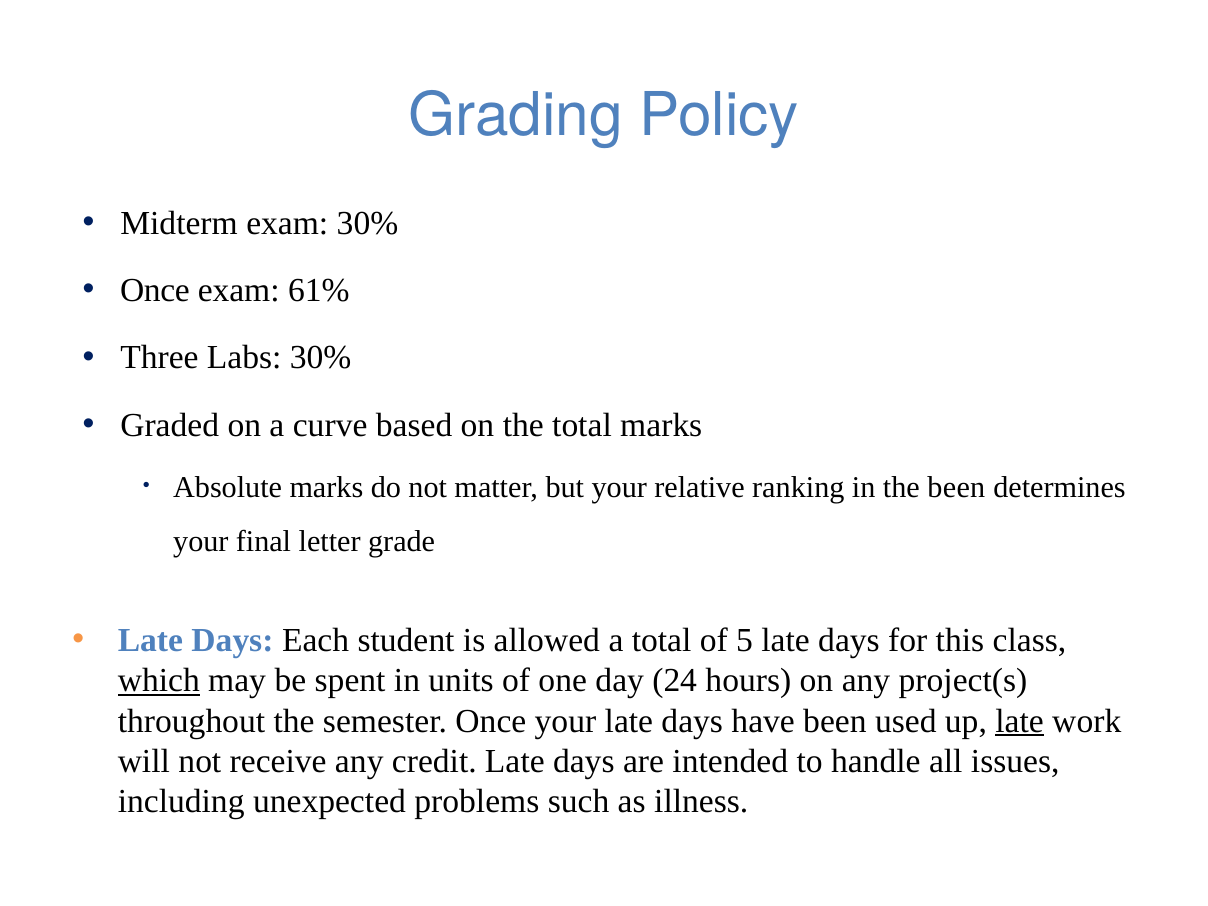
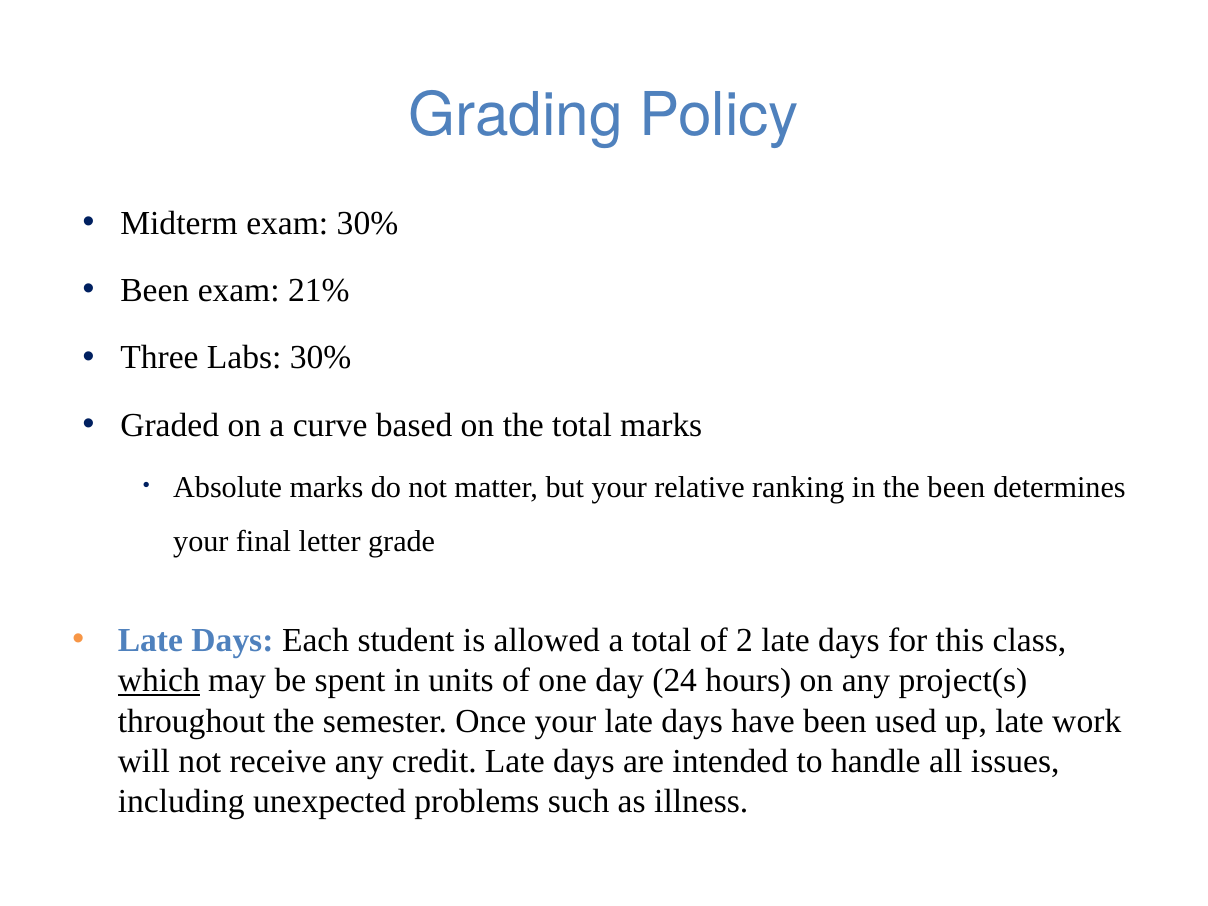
Once: Once -> Been (155, 291)
61%: 61% -> 21% (319, 291)
5: 5 -> 2 (745, 640)
late underline: present -> none (1019, 721)
